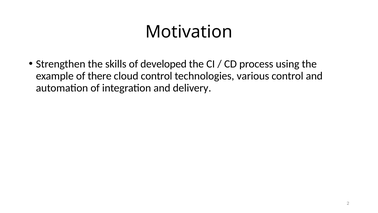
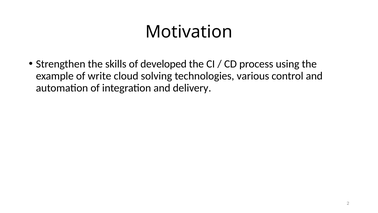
there: there -> write (100, 76)
cloud control: control -> solving (156, 76)
